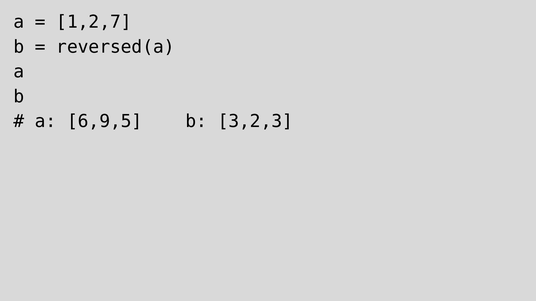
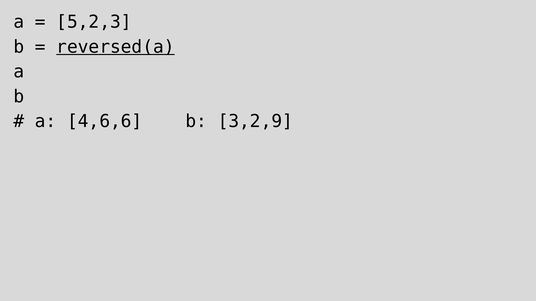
1,2,7: 1,2,7 -> 5,2,3 (94, 22)
reversed(a underline: none -> present (116, 47)
6,9,5: 6,9,5 -> 4,6,6 (105, 122)
3,2,3: 3,2,3 -> 3,2,9 (255, 122)
